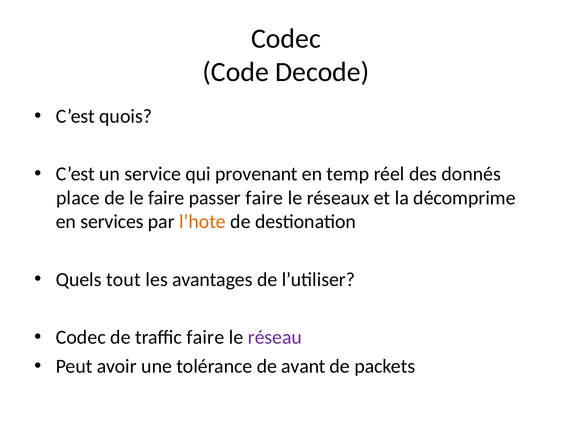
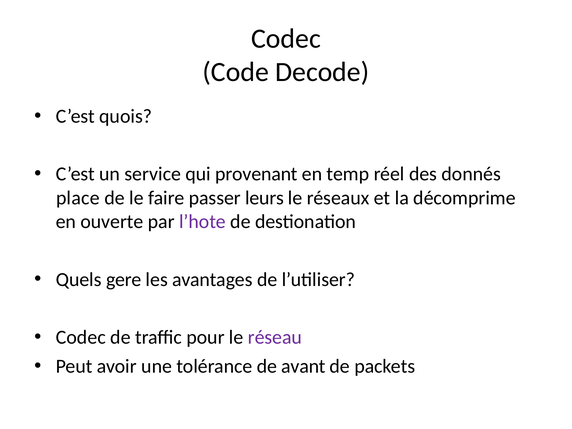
passer faire: faire -> leurs (264, 198)
services: services -> ouverte (112, 222)
l’hote colour: orange -> purple (202, 222)
tout: tout -> gere (124, 280)
traffic faire: faire -> pour (206, 337)
